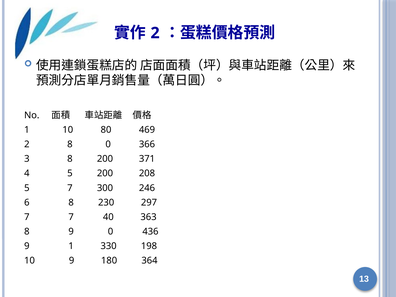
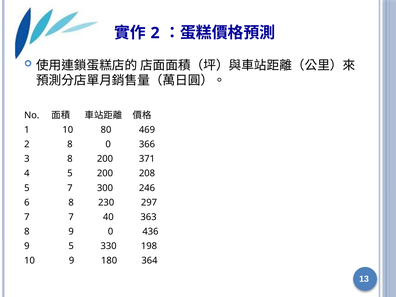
9 1: 1 -> 5 (71, 246)
